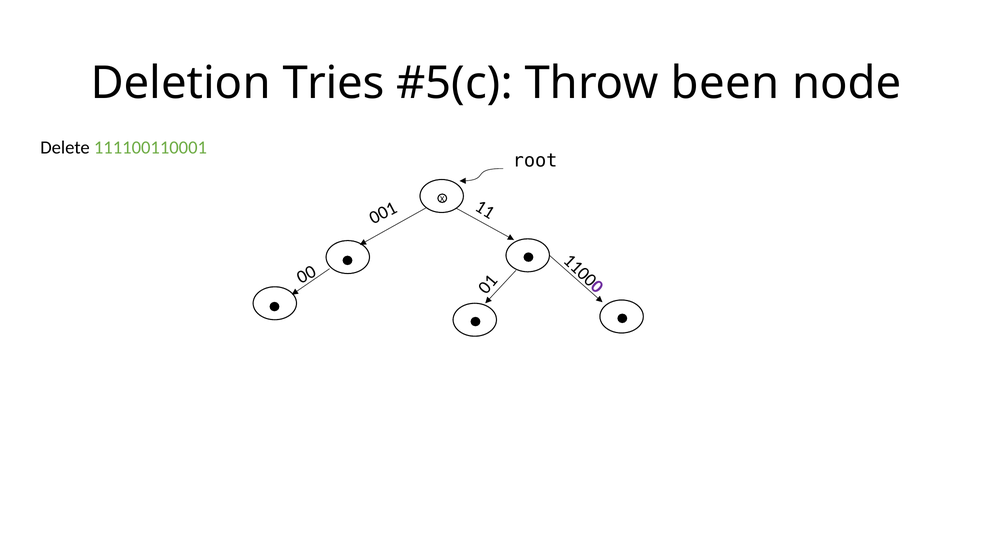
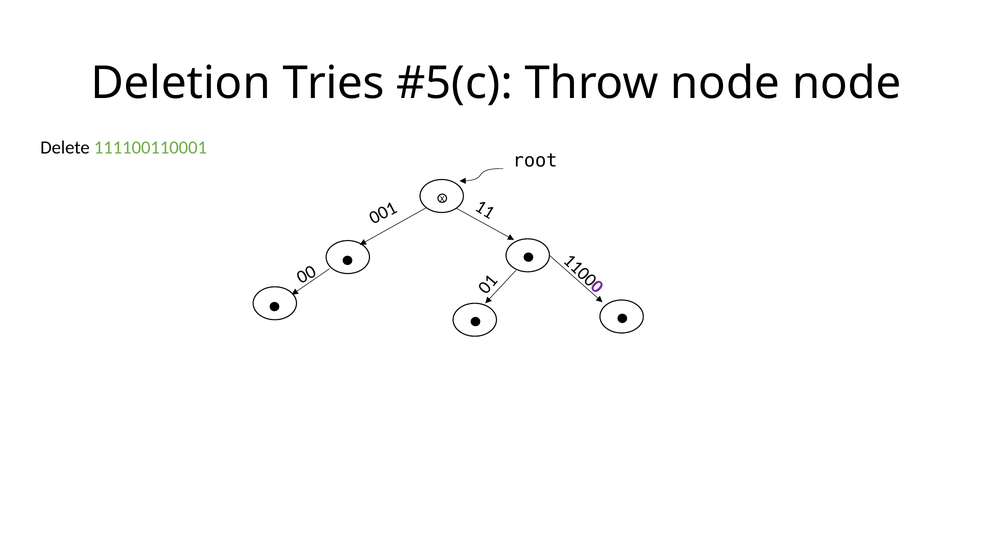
Throw been: been -> node (725, 83)
